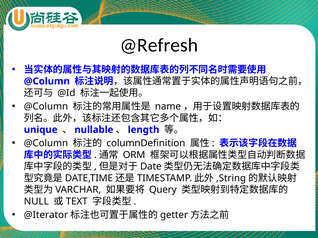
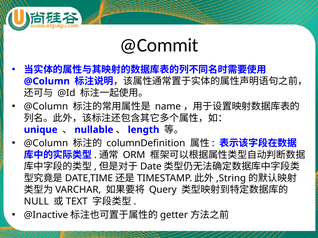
@Refresh: @Refresh -> @Commit (159, 45)
@Iterator: @Iterator -> @Inactive (46, 215)
